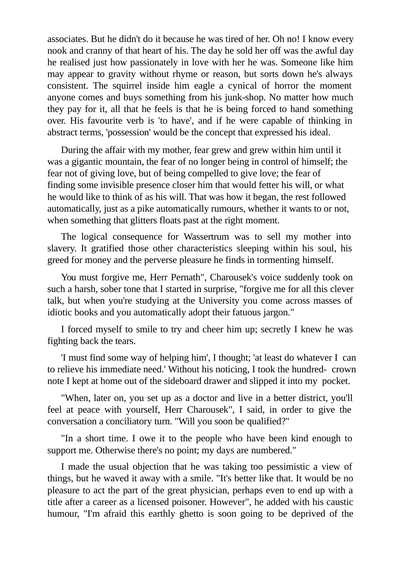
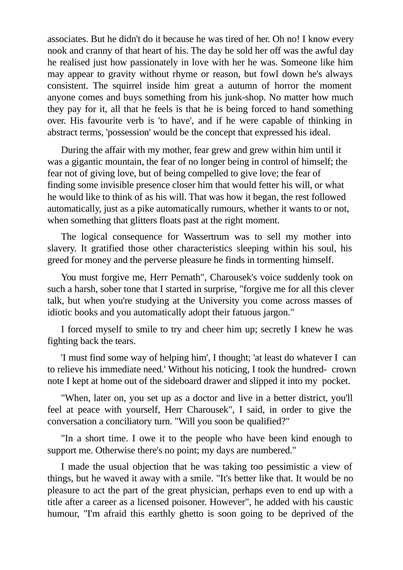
sorts: sorts -> fowl (269, 74)
him eagle: eagle -> great (204, 85)
cynical: cynical -> autumn (243, 85)
